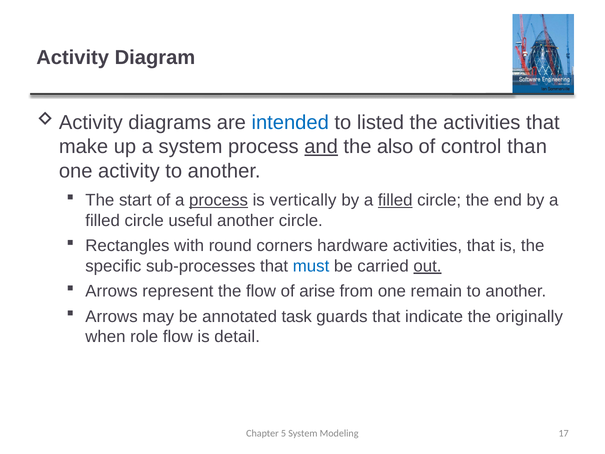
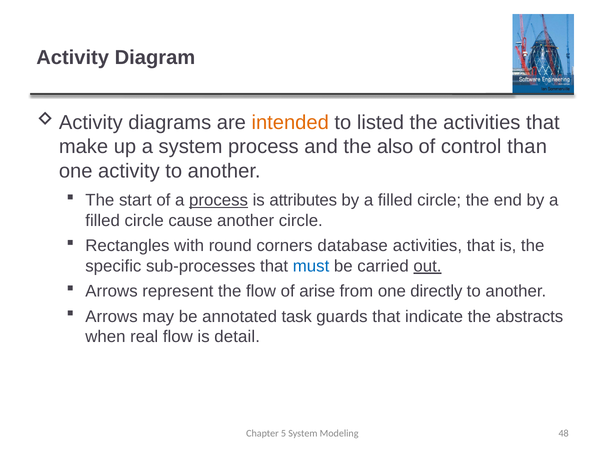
intended colour: blue -> orange (290, 122)
and underline: present -> none (321, 147)
vertically: vertically -> attributes (303, 200)
filled underline: present -> none (395, 200)
useful: useful -> cause (191, 220)
hardware: hardware -> database (353, 246)
remain: remain -> directly (436, 291)
originally: originally -> abstracts (530, 316)
role: role -> real (144, 336)
17: 17 -> 48 (564, 433)
